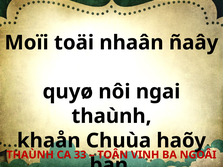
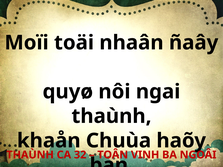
33: 33 -> 32 (80, 155)
